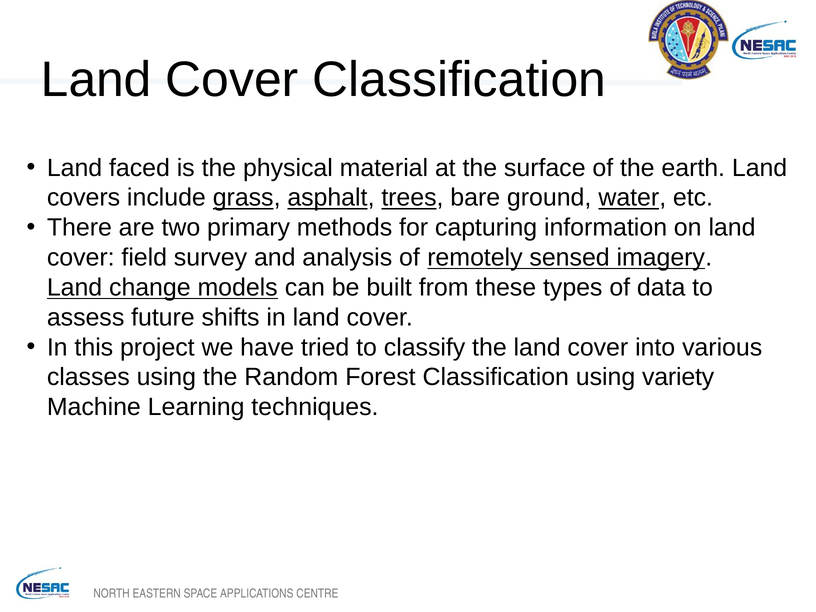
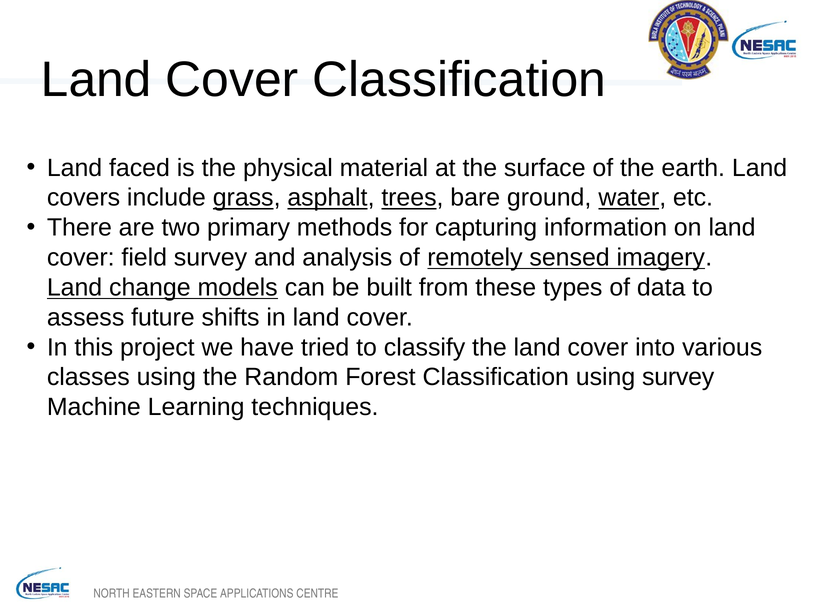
using variety: variety -> survey (678, 377)
